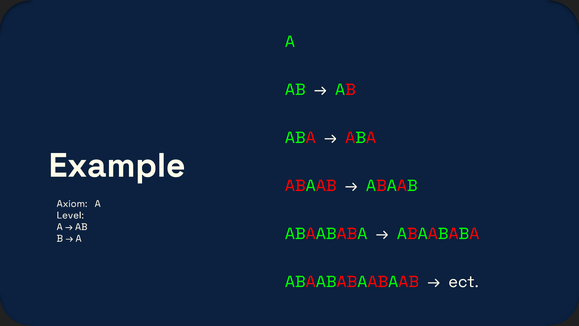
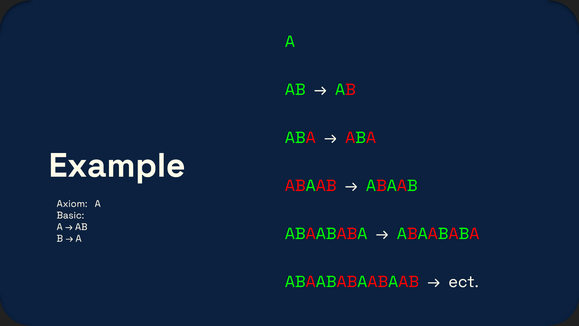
Level: Level -> Basic (70, 215)
